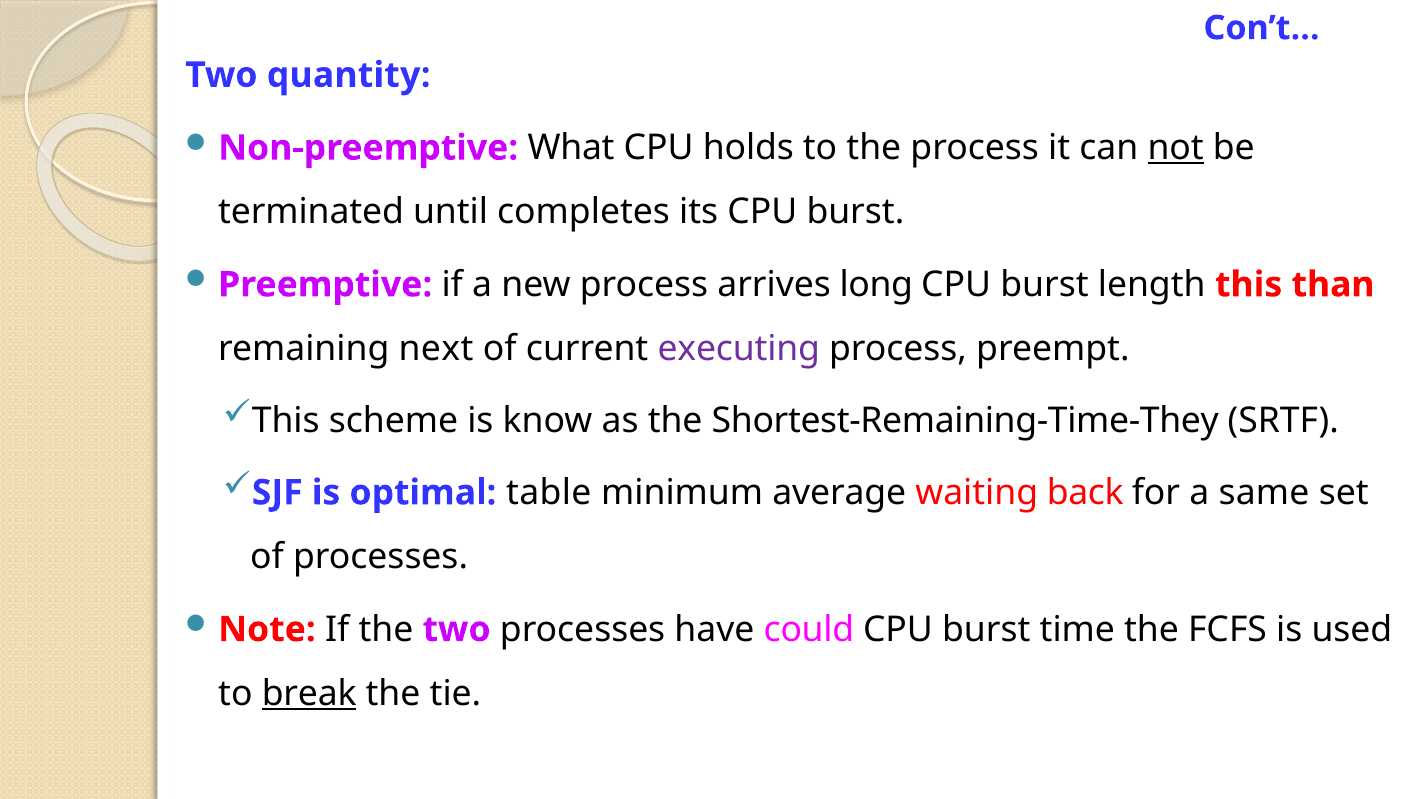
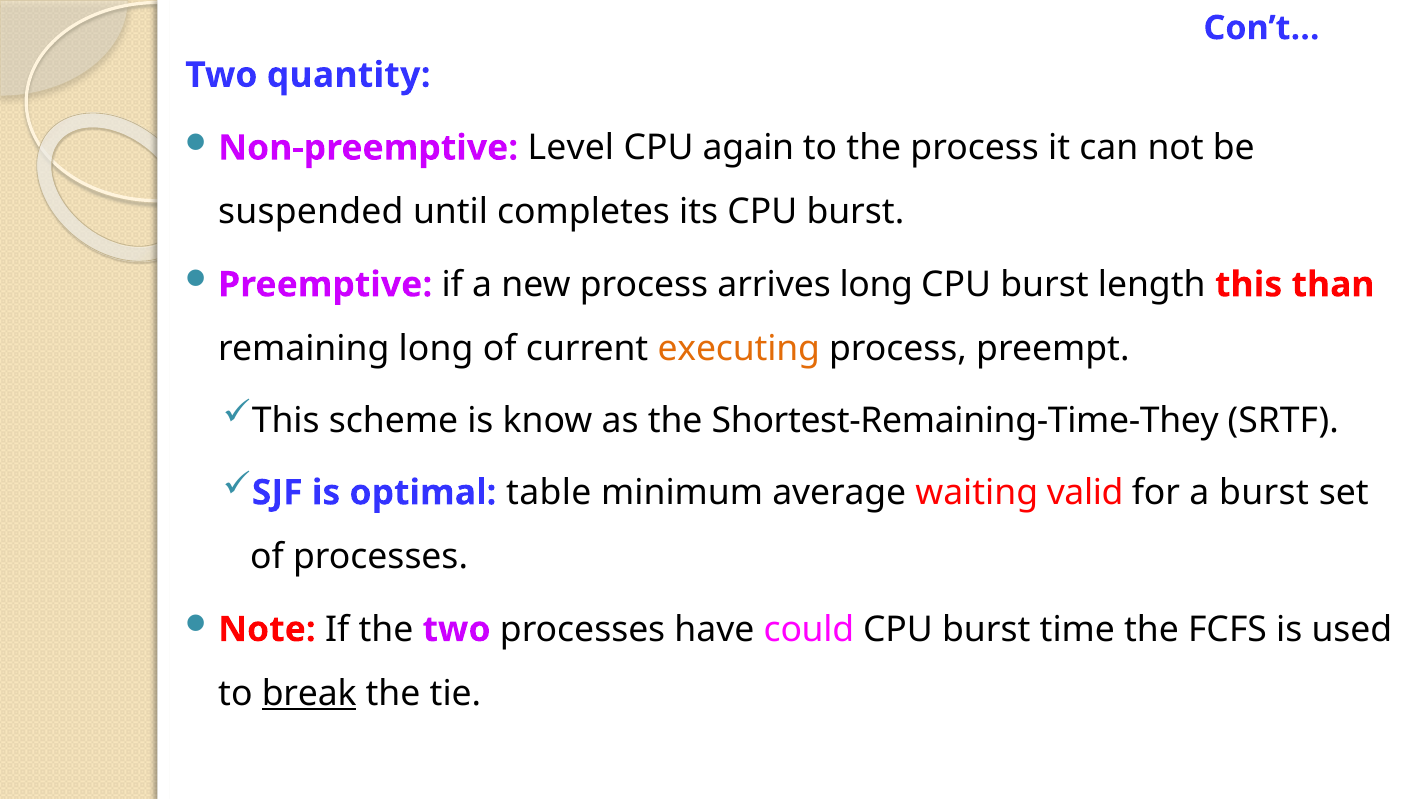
What: What -> Level (571, 148)
holds: holds -> again (748, 148)
not underline: present -> none (1176, 148)
terminated: terminated -> suspended (311, 212)
remaining next: next -> long (436, 349)
executing colour: purple -> orange (739, 349)
back: back -> valid (1085, 493)
a same: same -> burst (1264, 493)
